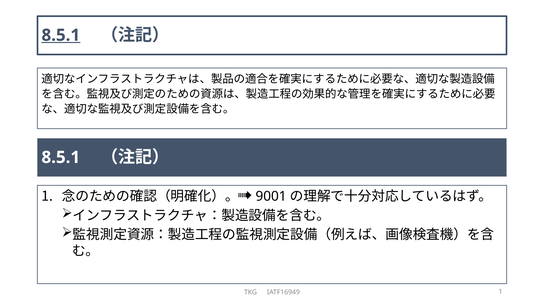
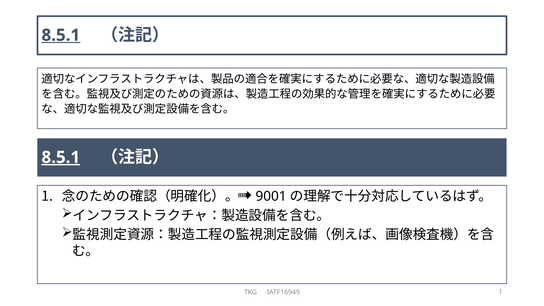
8.5.1 underline: none -> present (61, 157)
